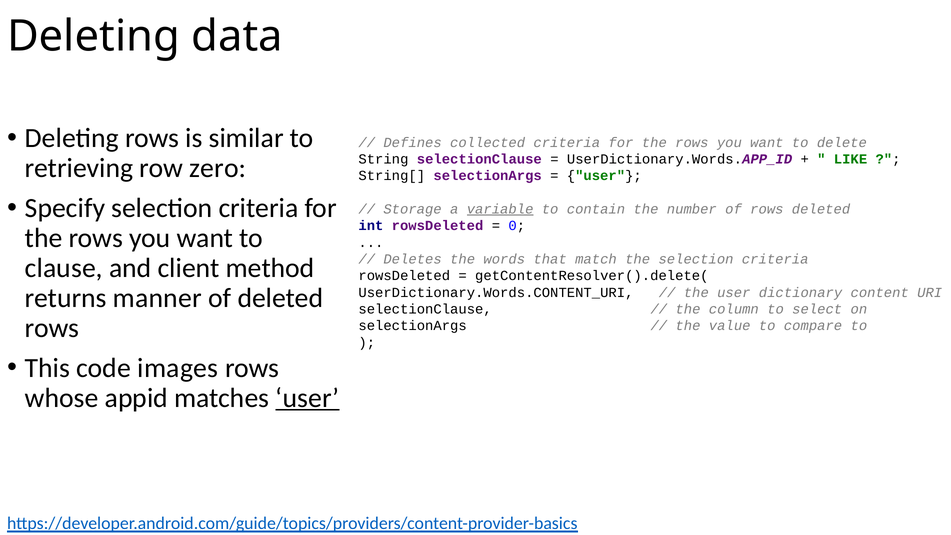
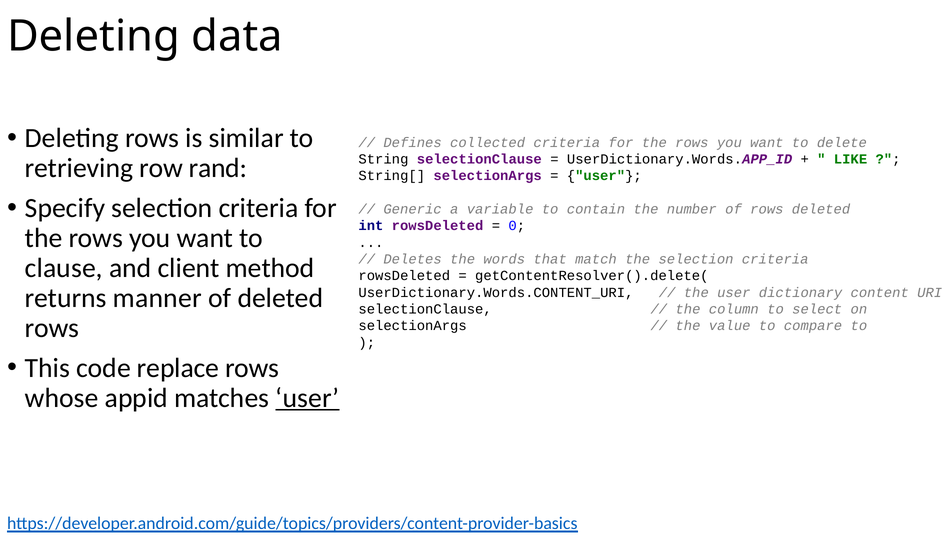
zero: zero -> rand (218, 168)
Storage: Storage -> Generic (413, 209)
variable underline: present -> none (500, 209)
images: images -> replace (178, 368)
